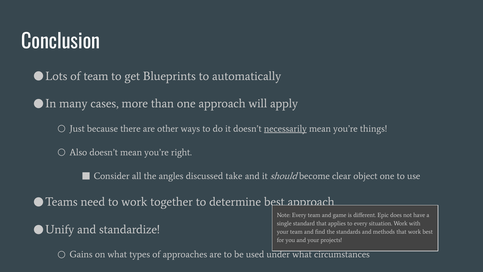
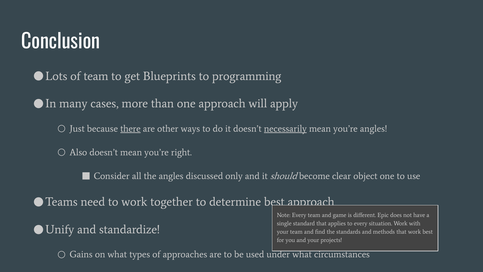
automatically: automatically -> programming (247, 76)
there underline: none -> present (130, 128)
you’re things: things -> angles (374, 128)
take: take -> only (234, 176)
